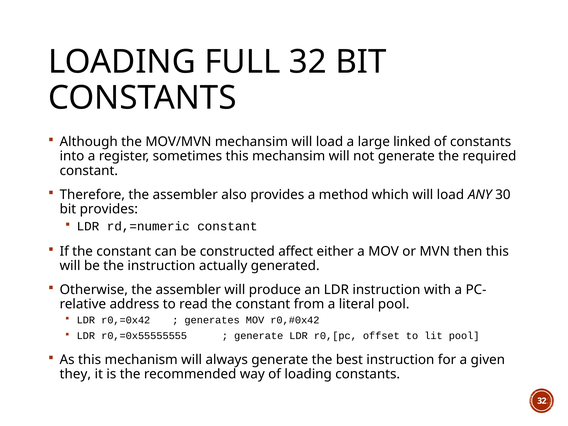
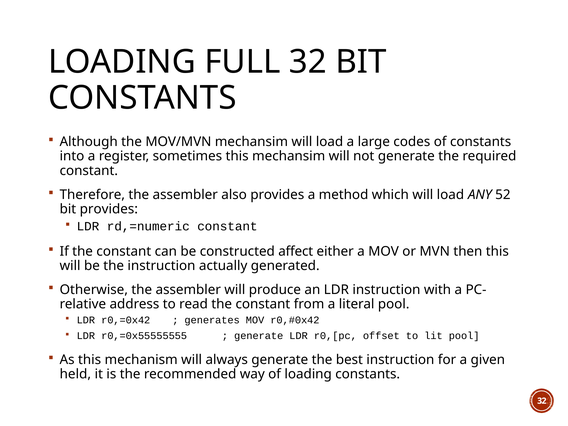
linked: linked -> codes (412, 142)
30: 30 -> 52 (503, 195)
they: they -> held (75, 374)
